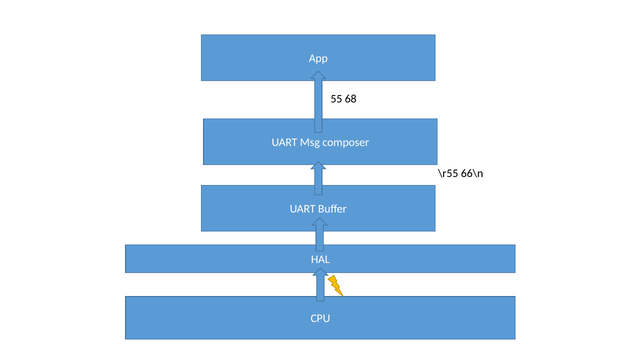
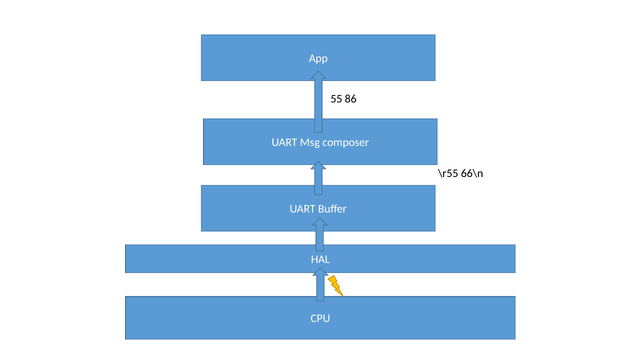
68: 68 -> 86 (351, 99)
